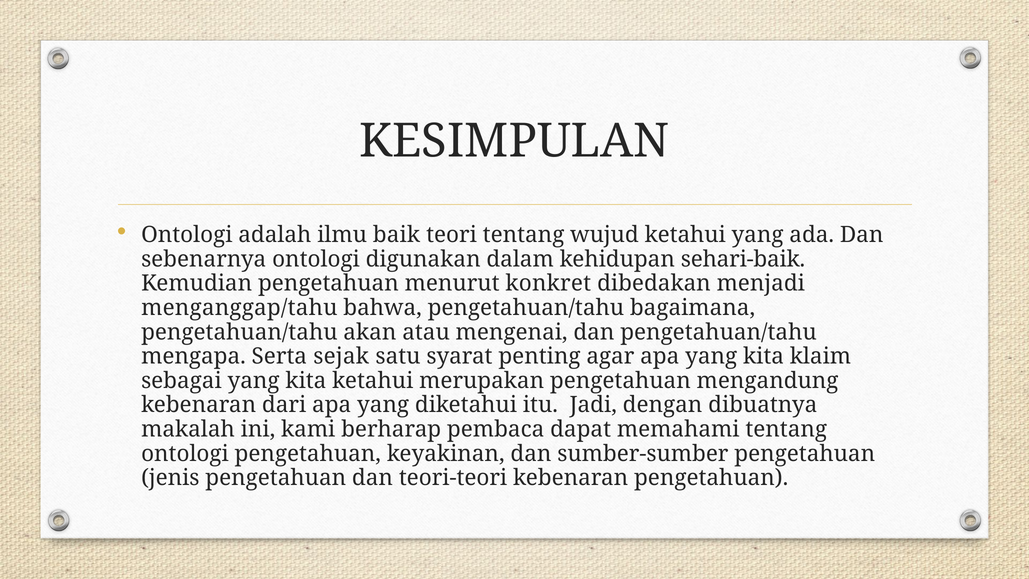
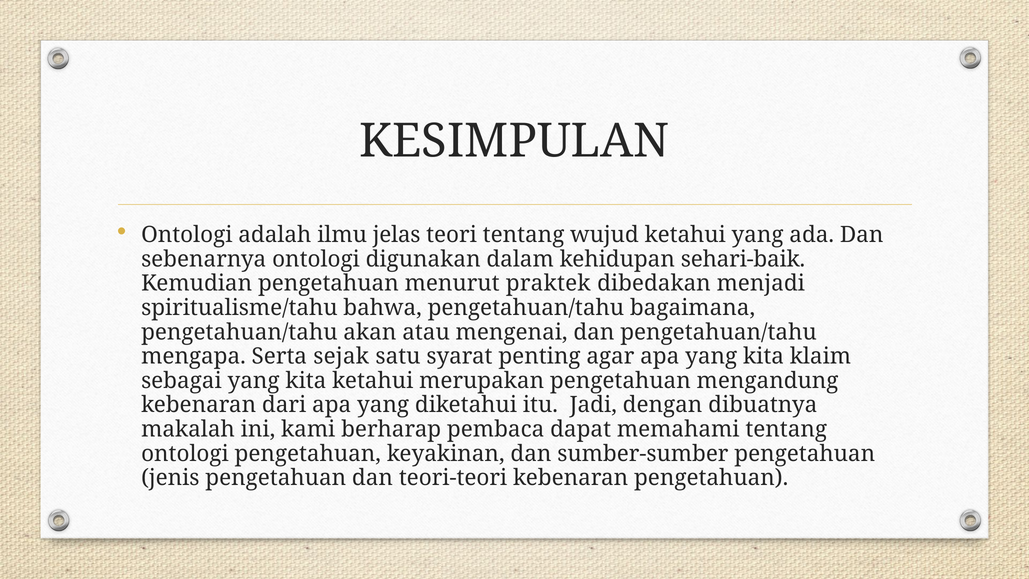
baik: baik -> jelas (397, 235)
konkret: konkret -> praktek (548, 283)
menganggap/tahu: menganggap/tahu -> spiritualisme/tahu (239, 308)
